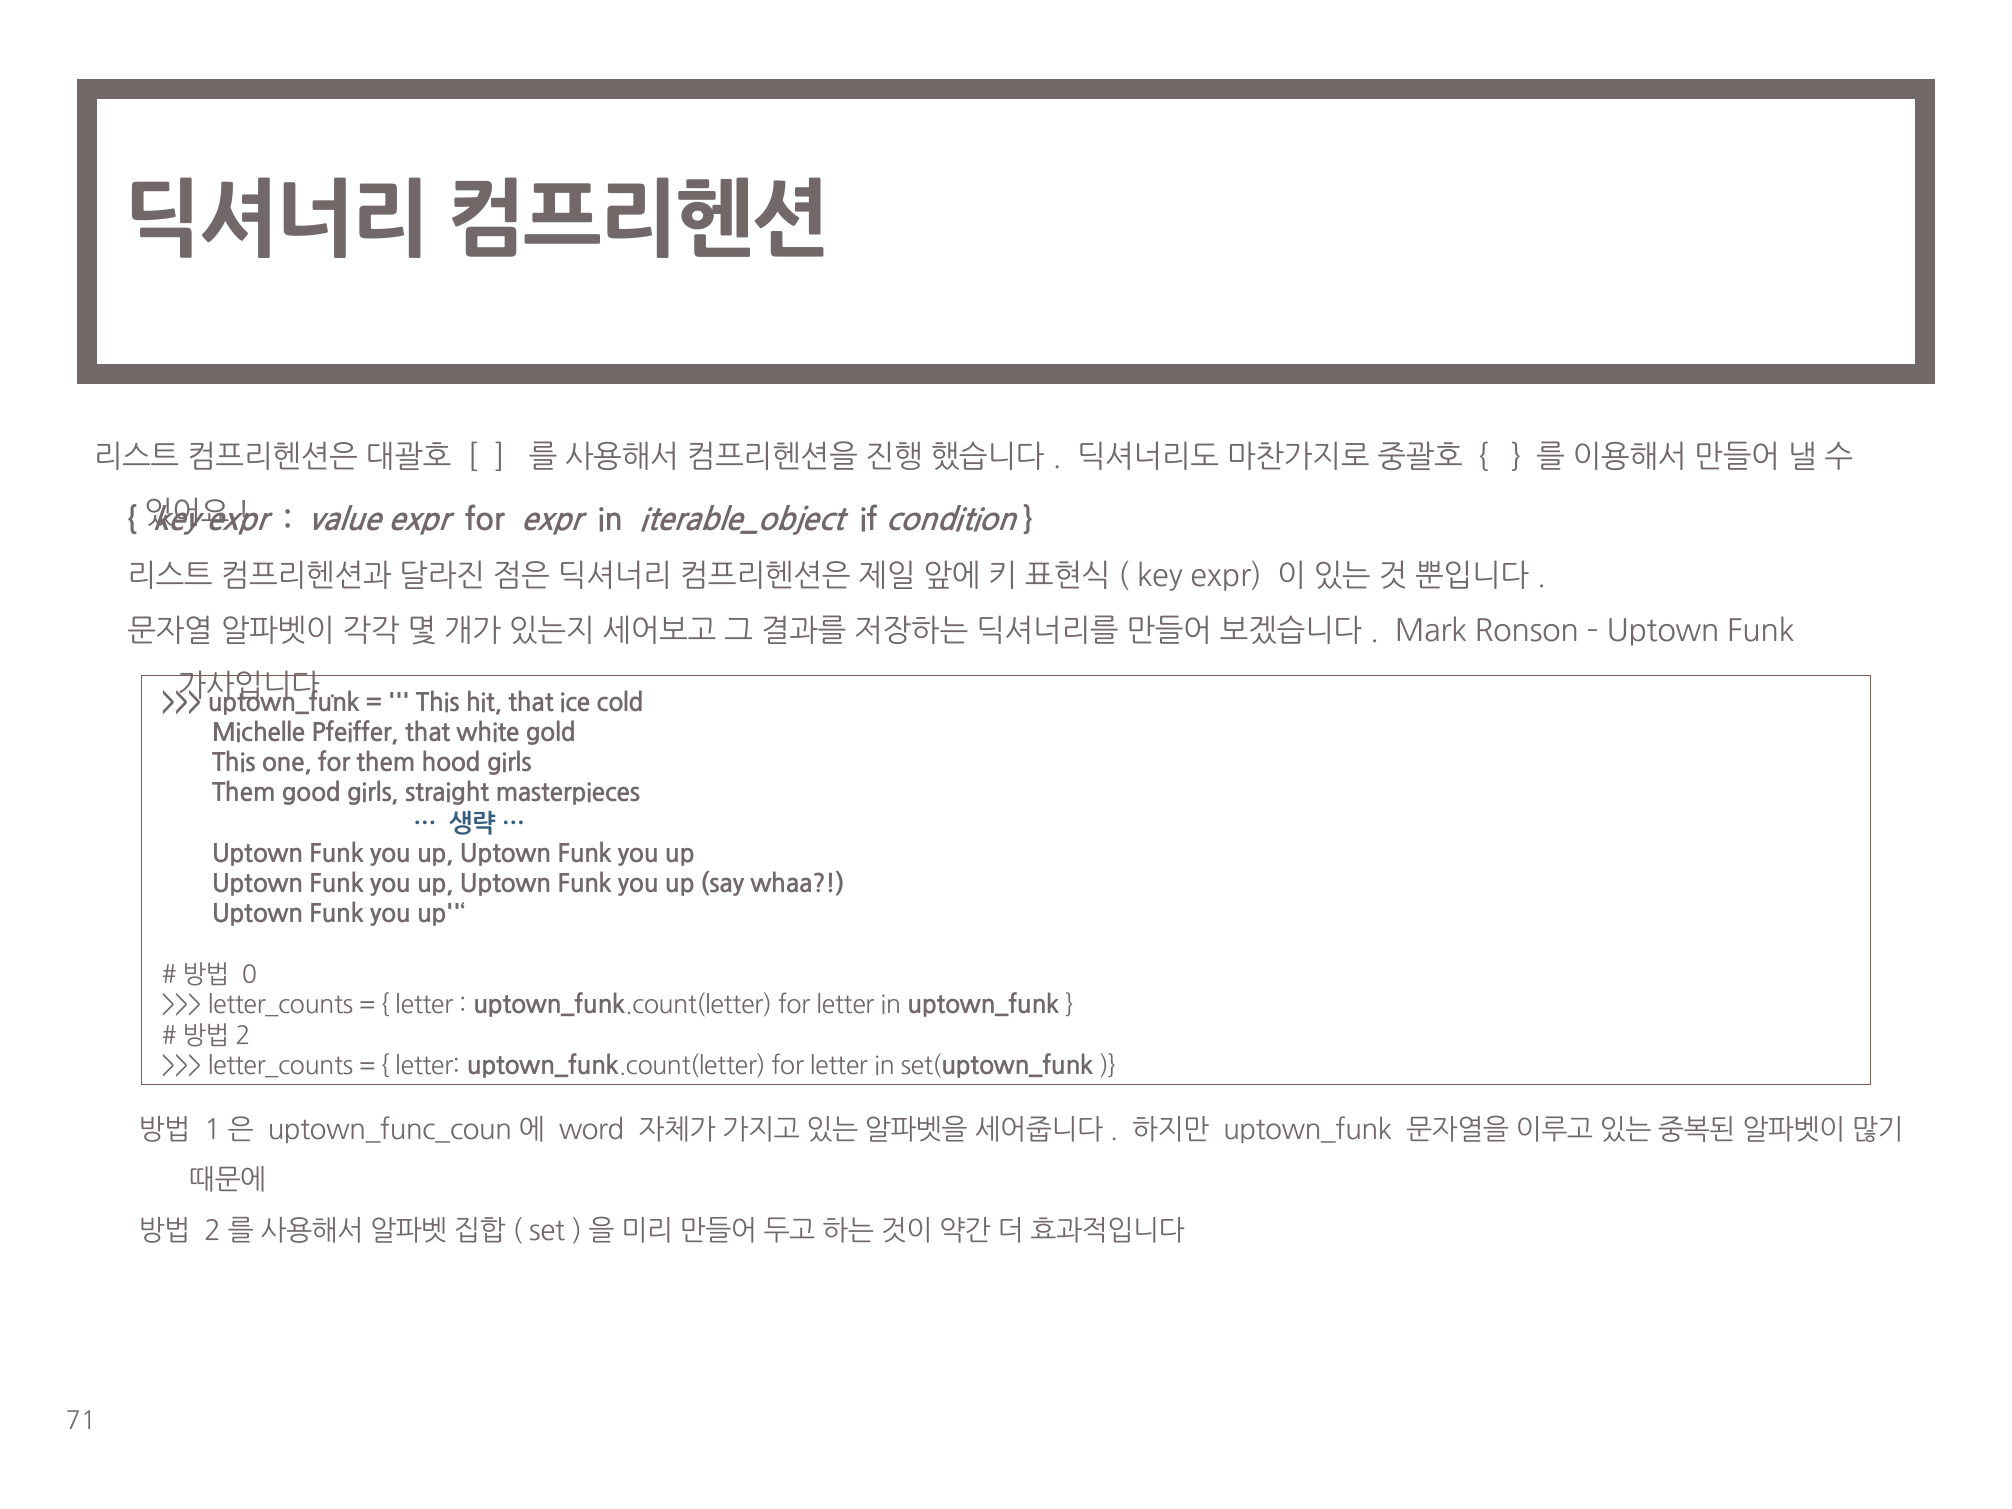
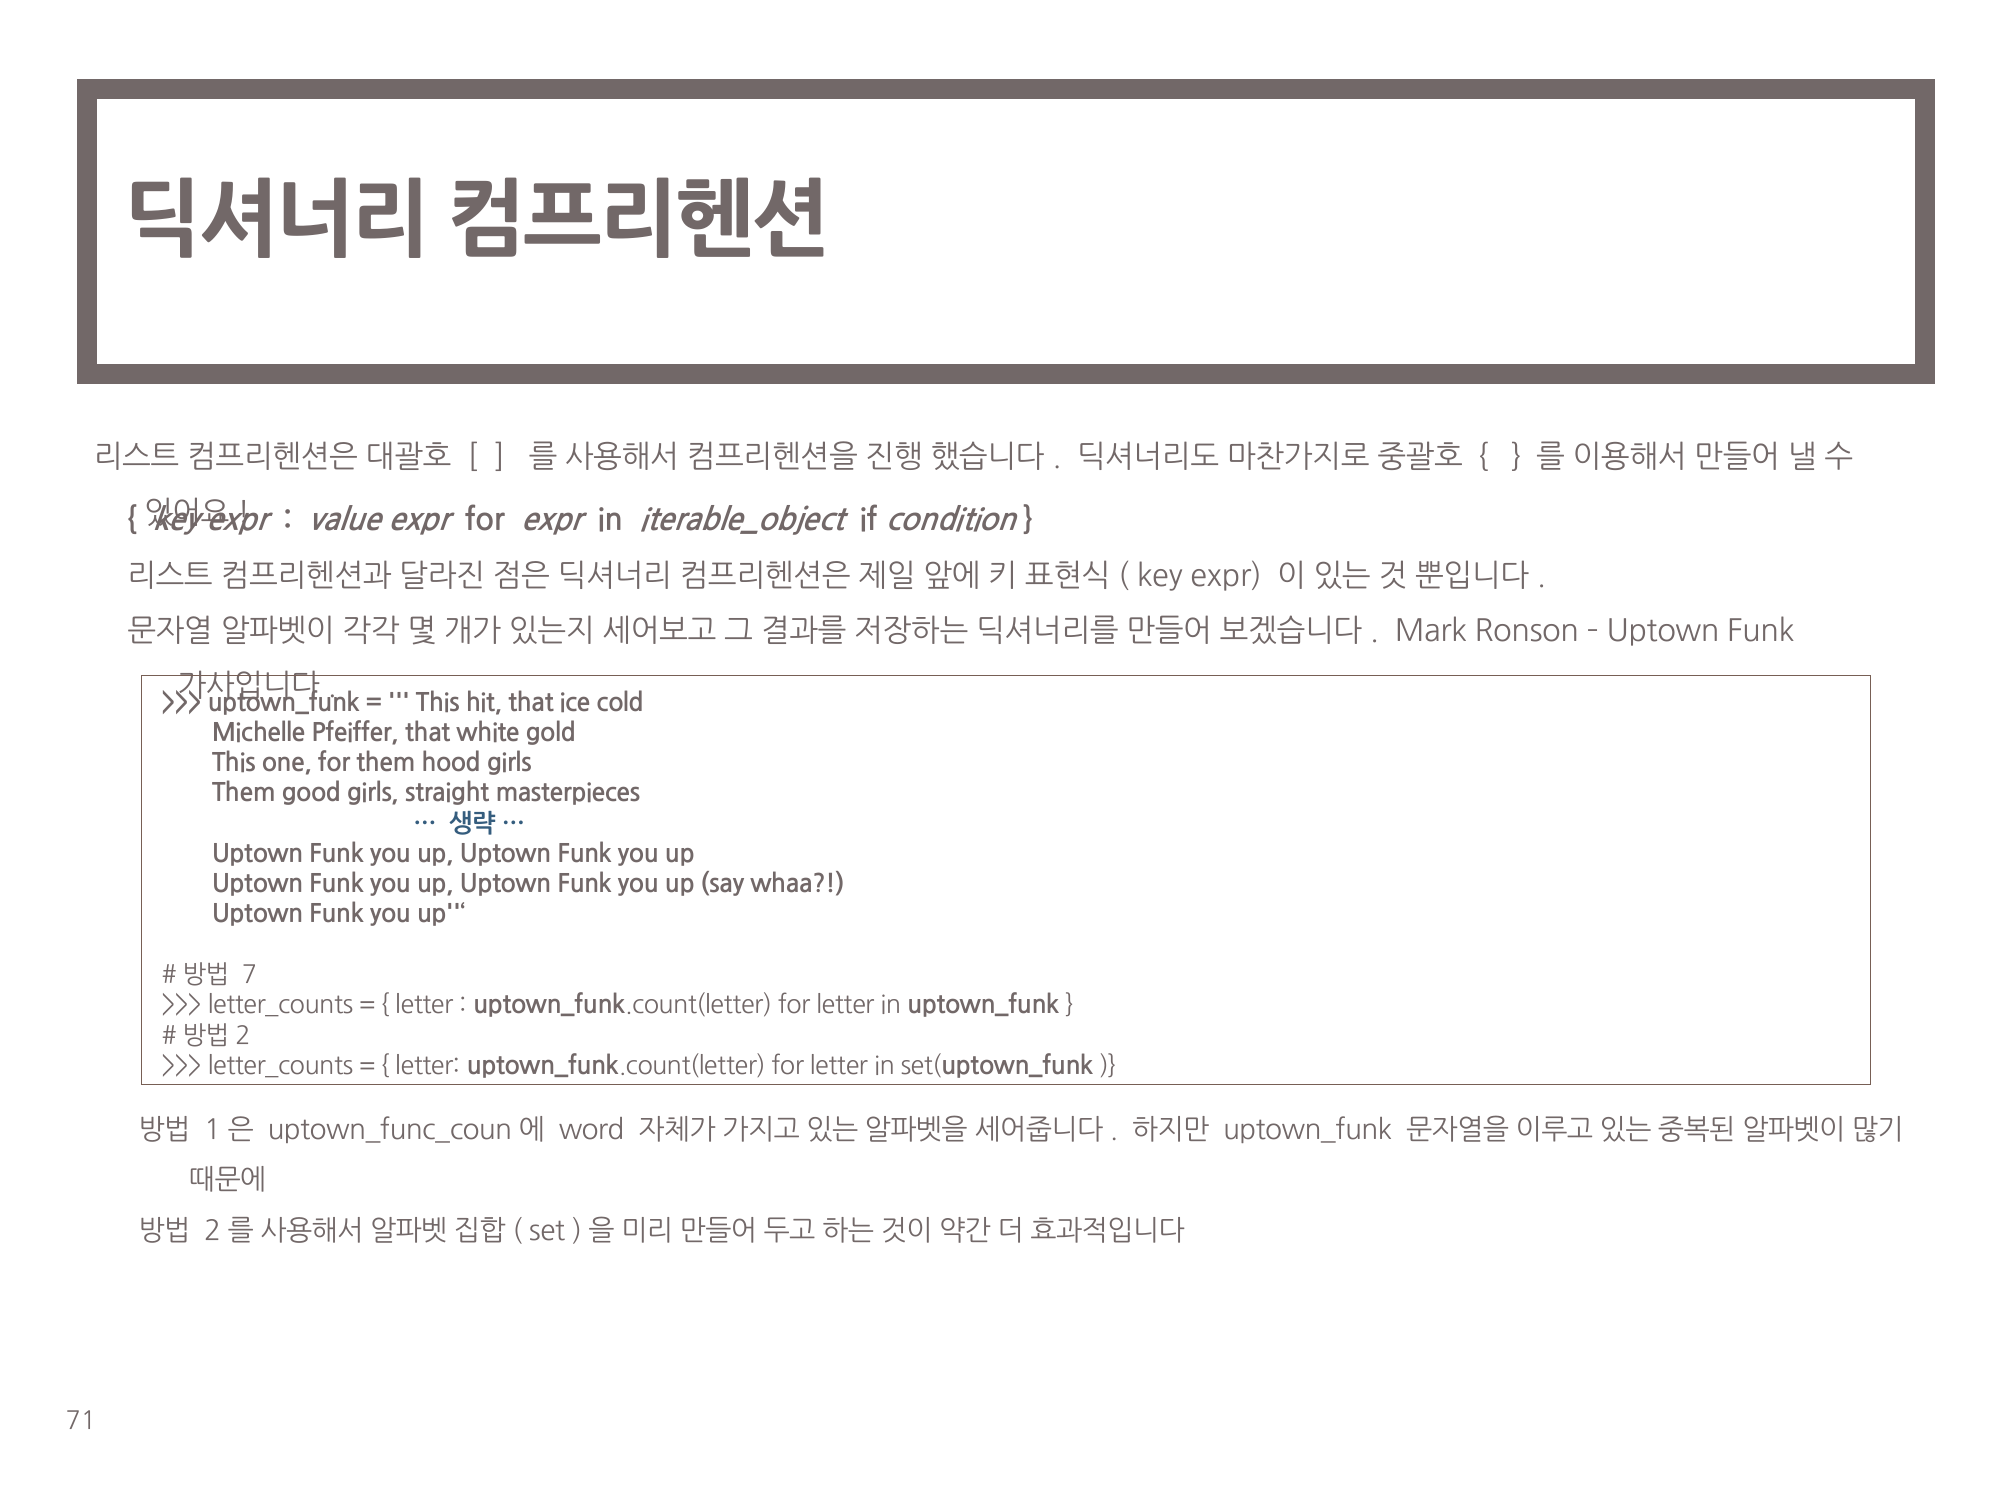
0: 0 -> 7 (250, 975)
